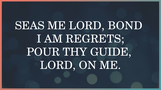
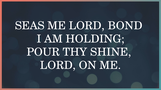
REGRETS: REGRETS -> HOLDING (95, 39)
GUIDE: GUIDE -> SHINE (111, 52)
